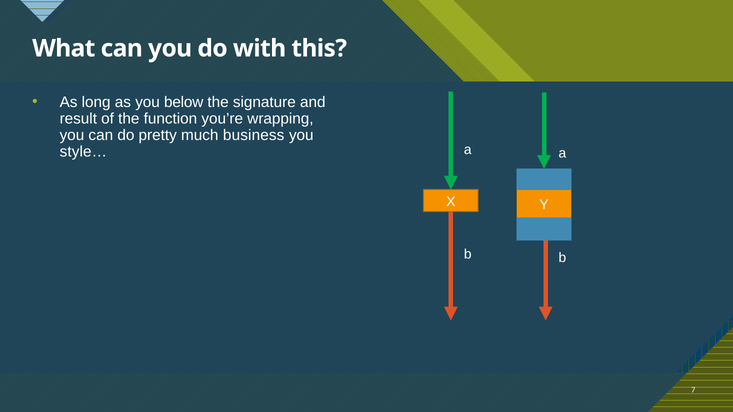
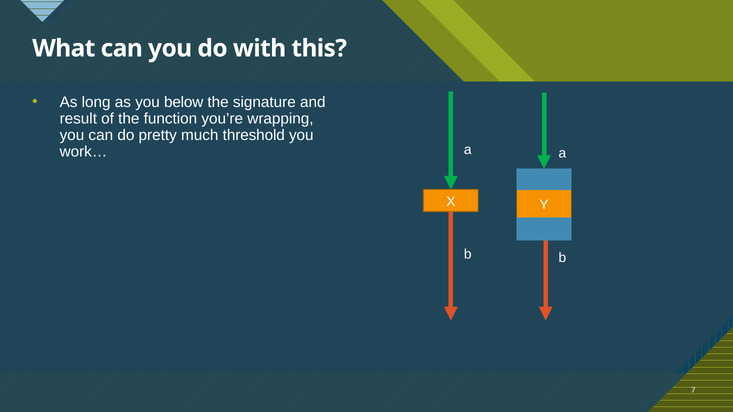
business: business -> threshold (254, 135)
style…: style… -> work… (83, 152)
